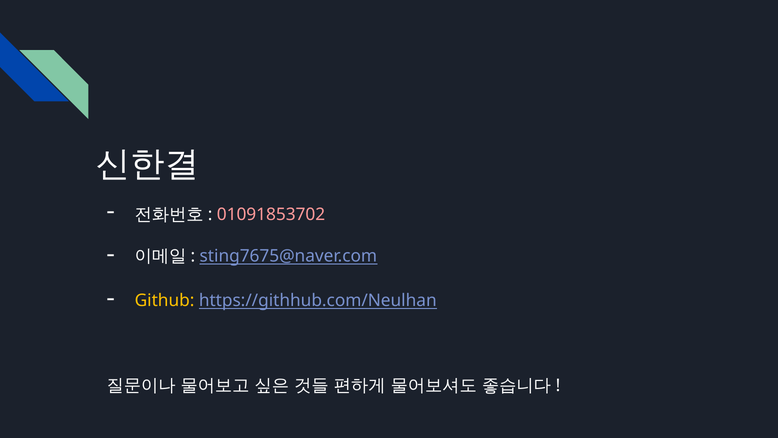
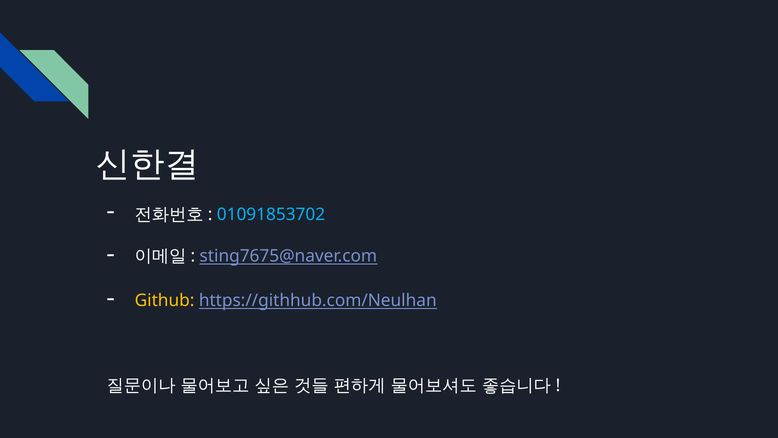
01091853702 colour: pink -> light blue (271, 215)
